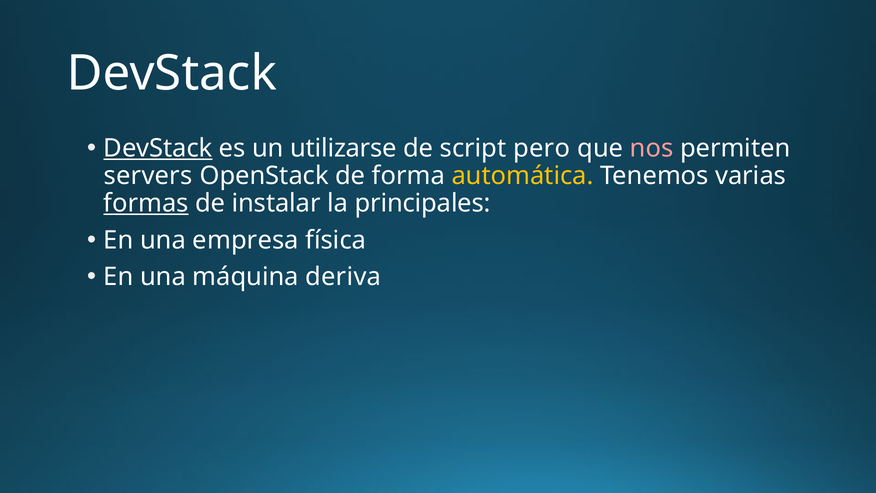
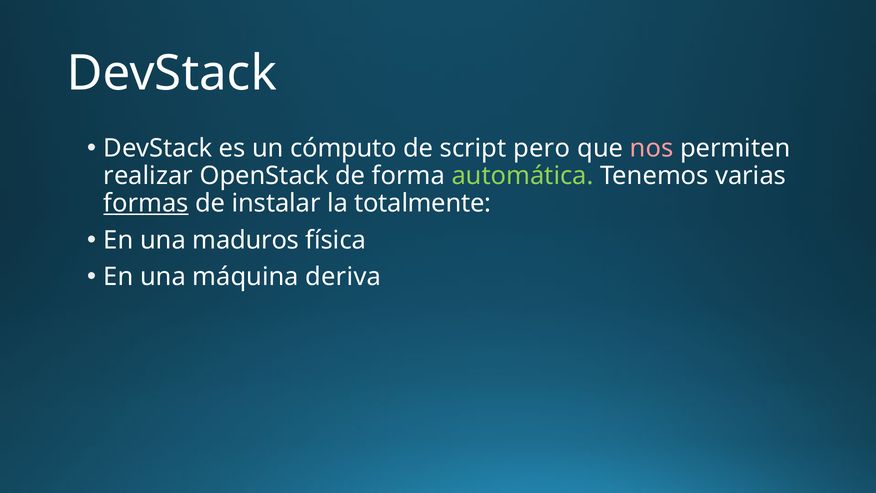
DevStack underline: present -> none (158, 148)
utilizarse: utilizarse -> cómputo (343, 148)
servers: servers -> realizar (148, 176)
automática colour: yellow -> light green (523, 176)
principales: principales -> totalmente (423, 203)
empresa: empresa -> maduros (246, 240)
